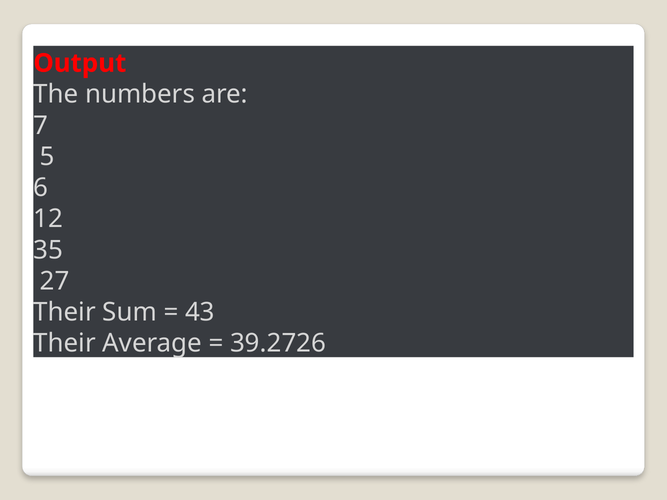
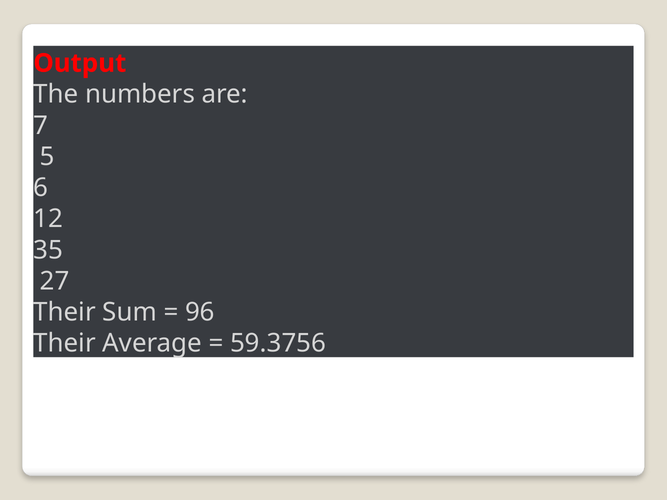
43: 43 -> 96 (200, 312)
39.2726: 39.2726 -> 59.3756 (278, 344)
